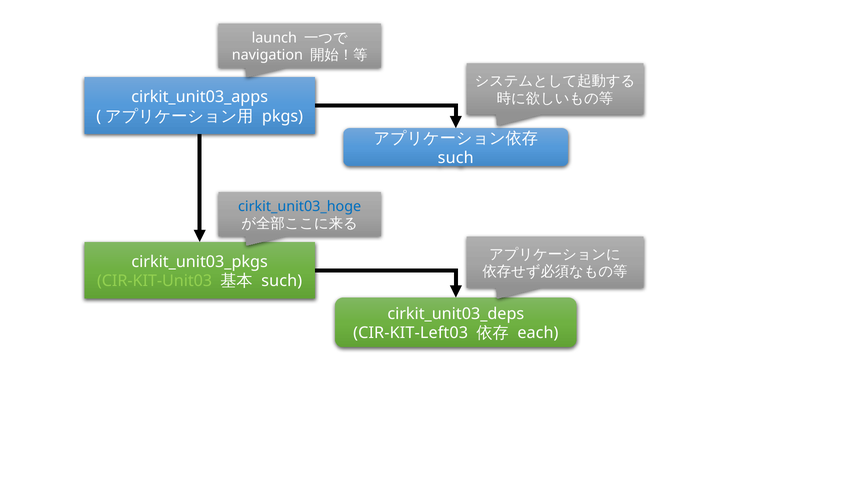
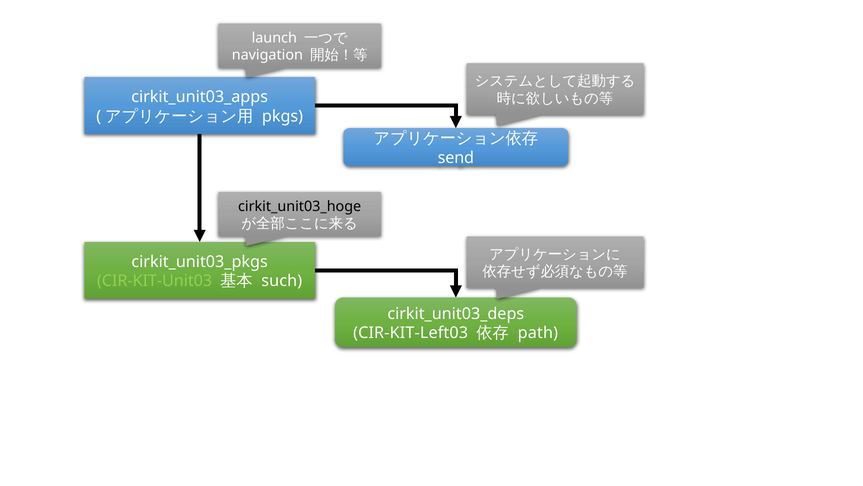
such: such -> send (456, 158)
cirkit_unit03_hoge colour: blue -> black (300, 206)
each: each -> path (538, 333)
